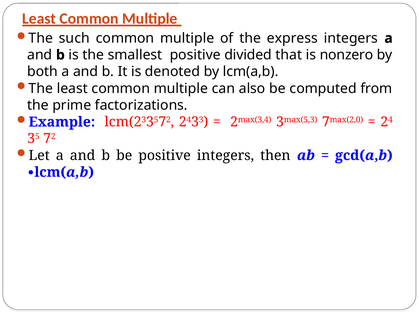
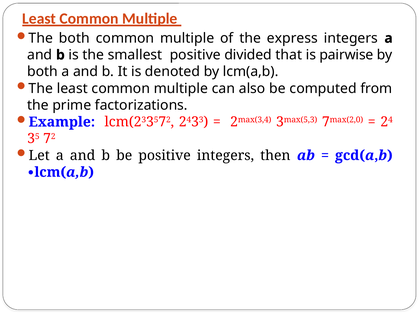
The such: such -> both (74, 38)
nonzero: nonzero -> pairwise (346, 55)
